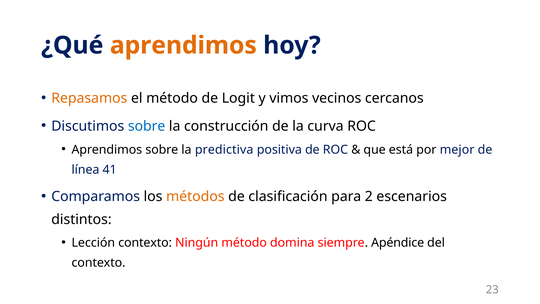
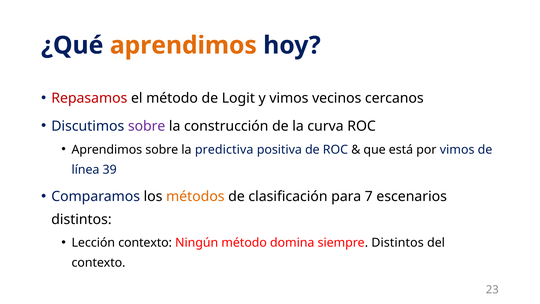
Repasamos colour: orange -> red (89, 98)
sobre colour: blue -> purple (147, 126)
por mejor: mejor -> vimos (457, 149)
41: 41 -> 39 (110, 169)
2: 2 -> 7 (369, 196)
siempre Apéndice: Apéndice -> Distintos (398, 243)
